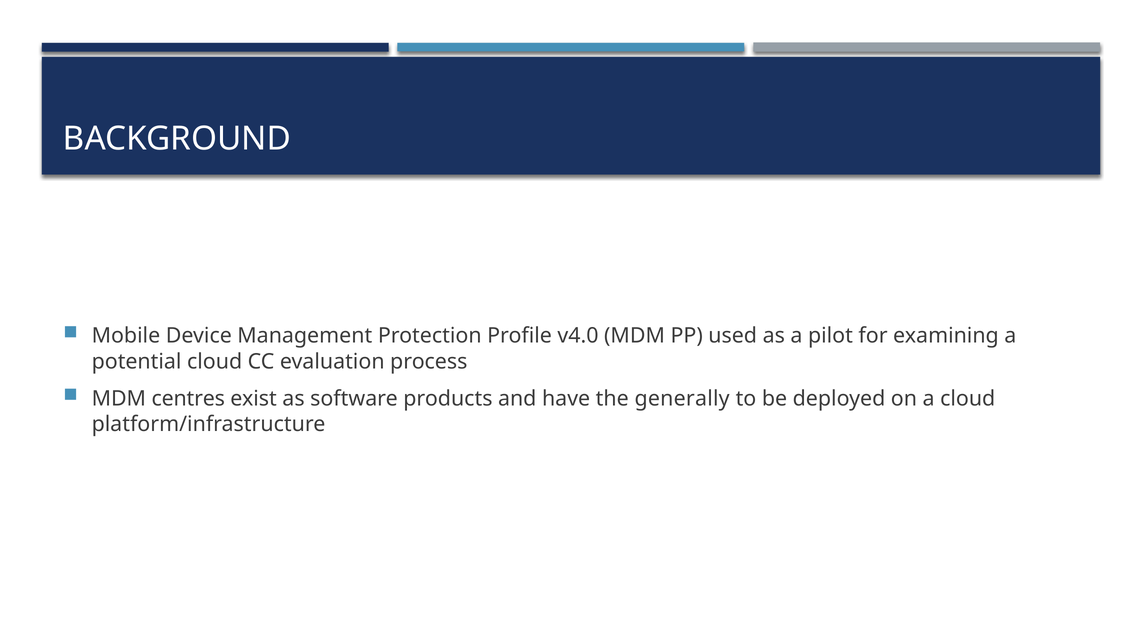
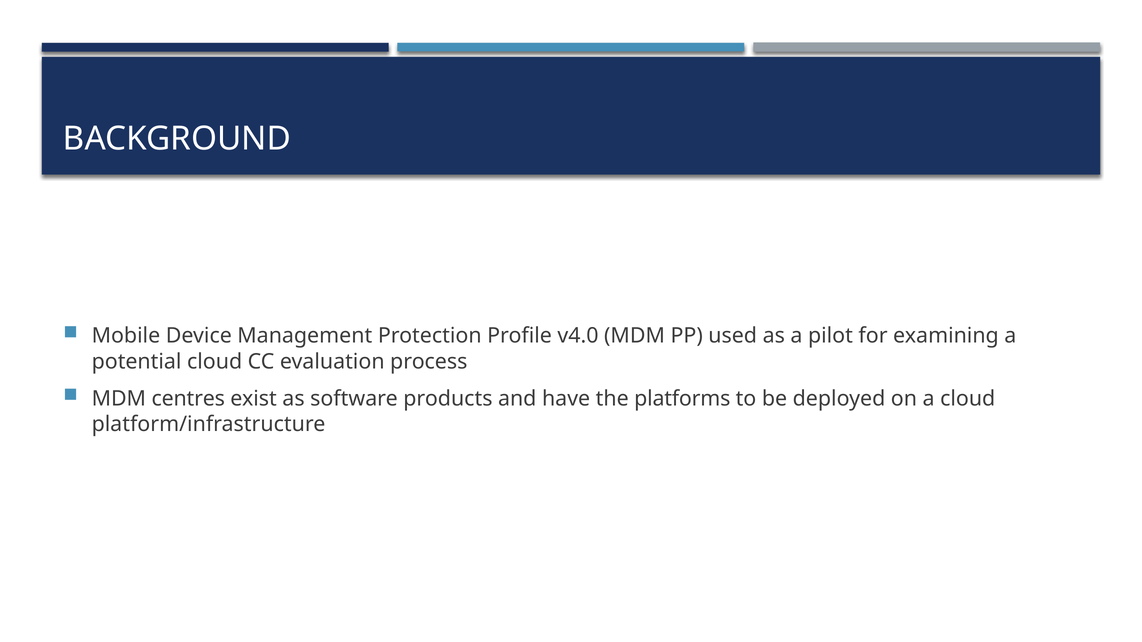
generally: generally -> platforms (682, 399)
